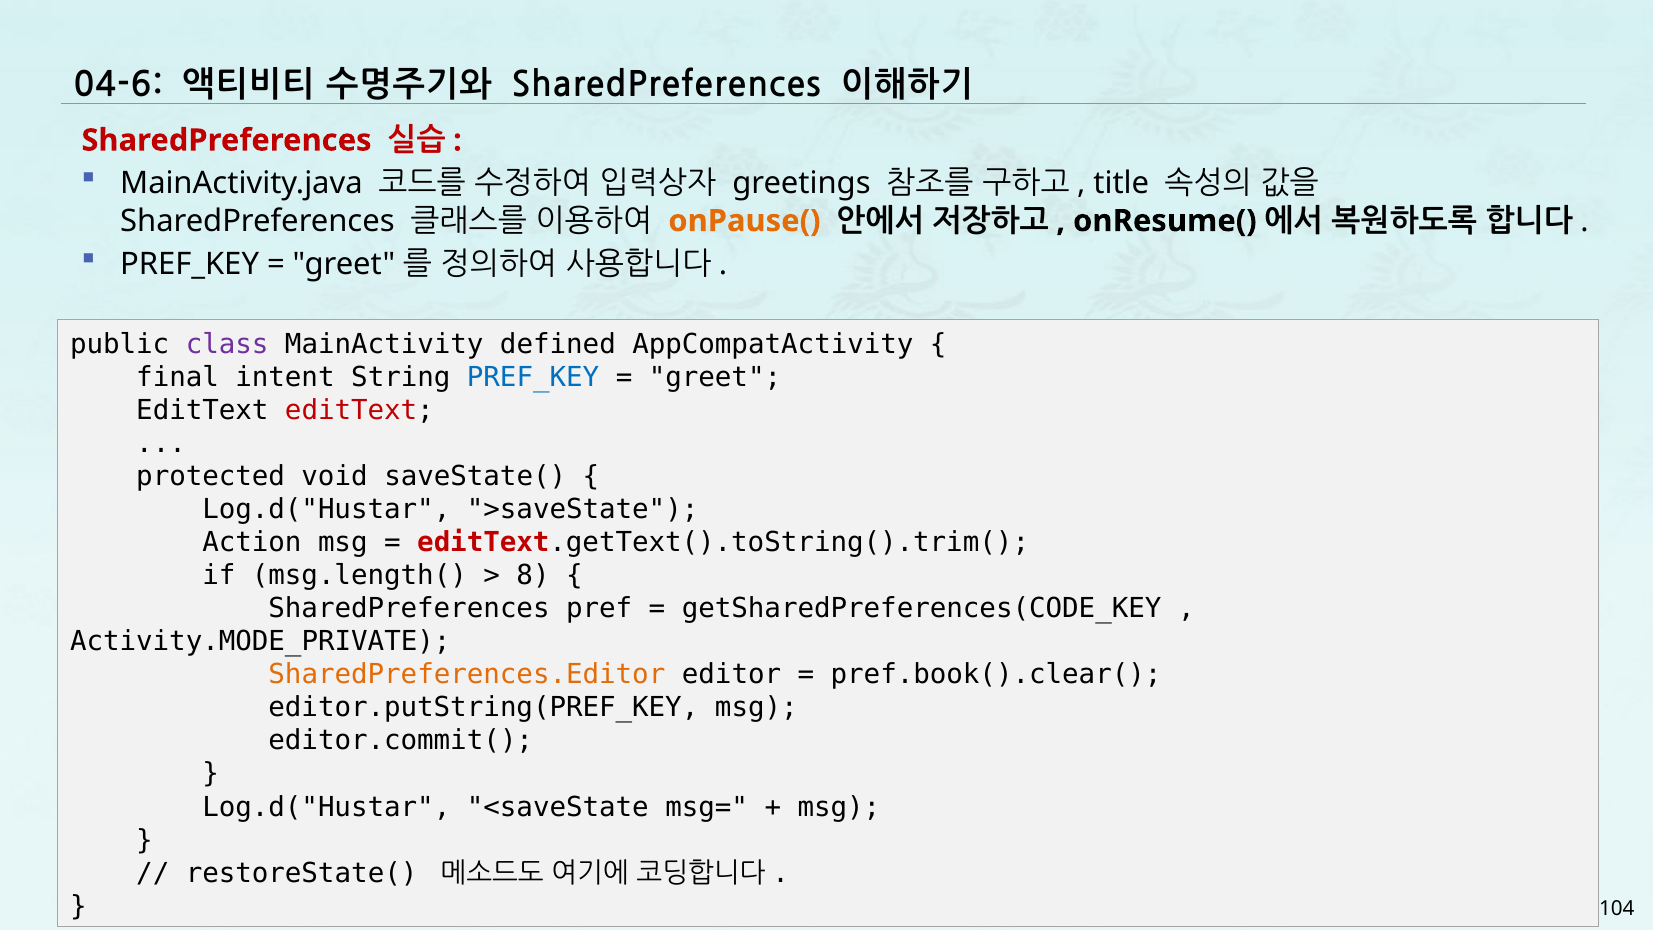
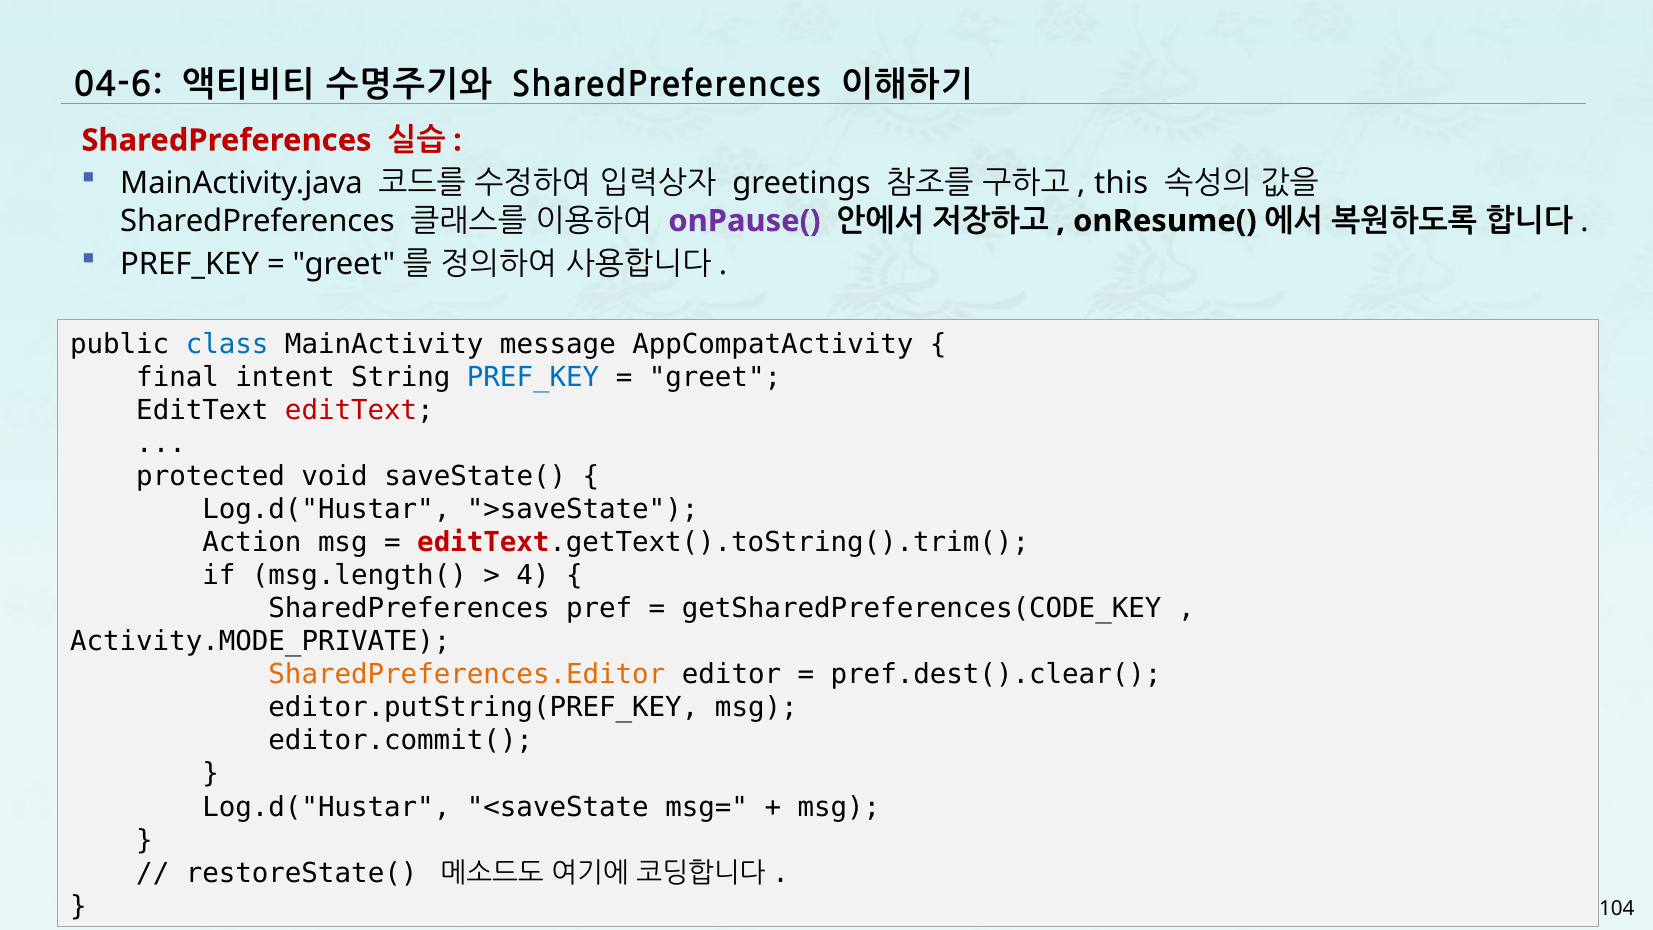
title: title -> this (1121, 184)
onPause( colour: orange -> purple (744, 221)
class colour: purple -> blue (227, 344)
defined: defined -> message (558, 344)
8: 8 -> 4 (533, 575)
pref.book().clear(: pref.book().clear( -> pref.dest().clear( (996, 675)
